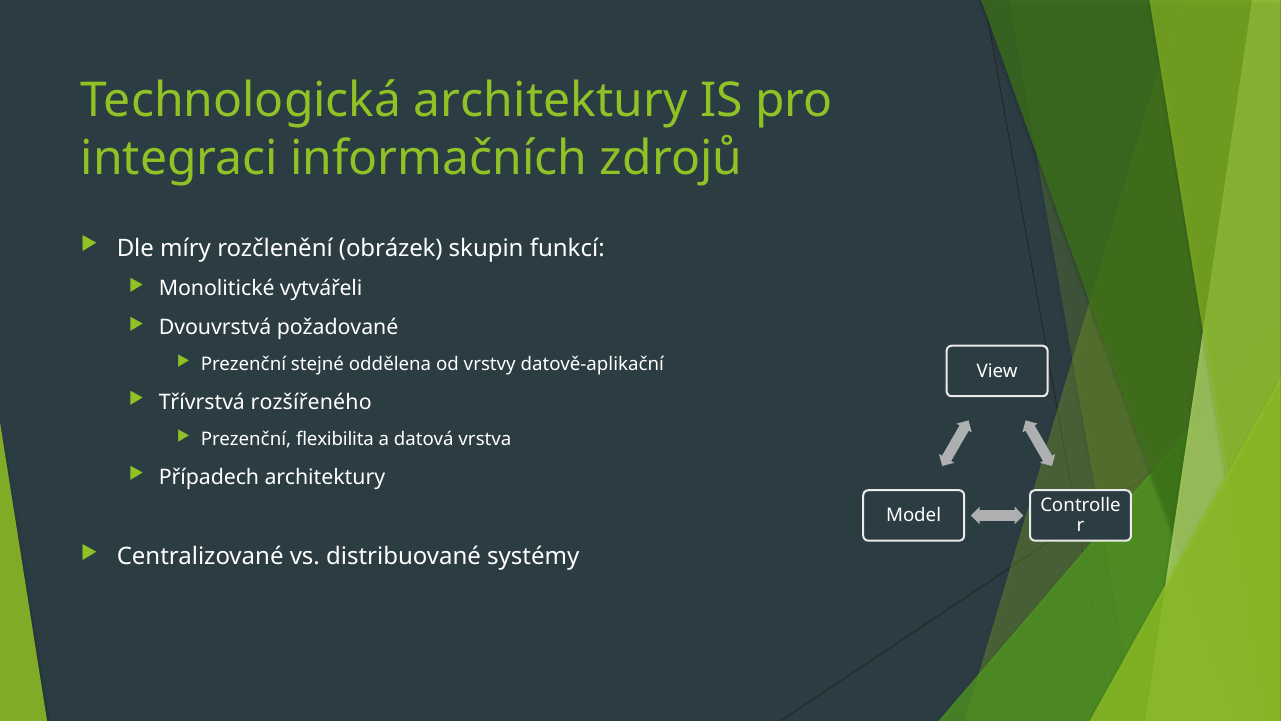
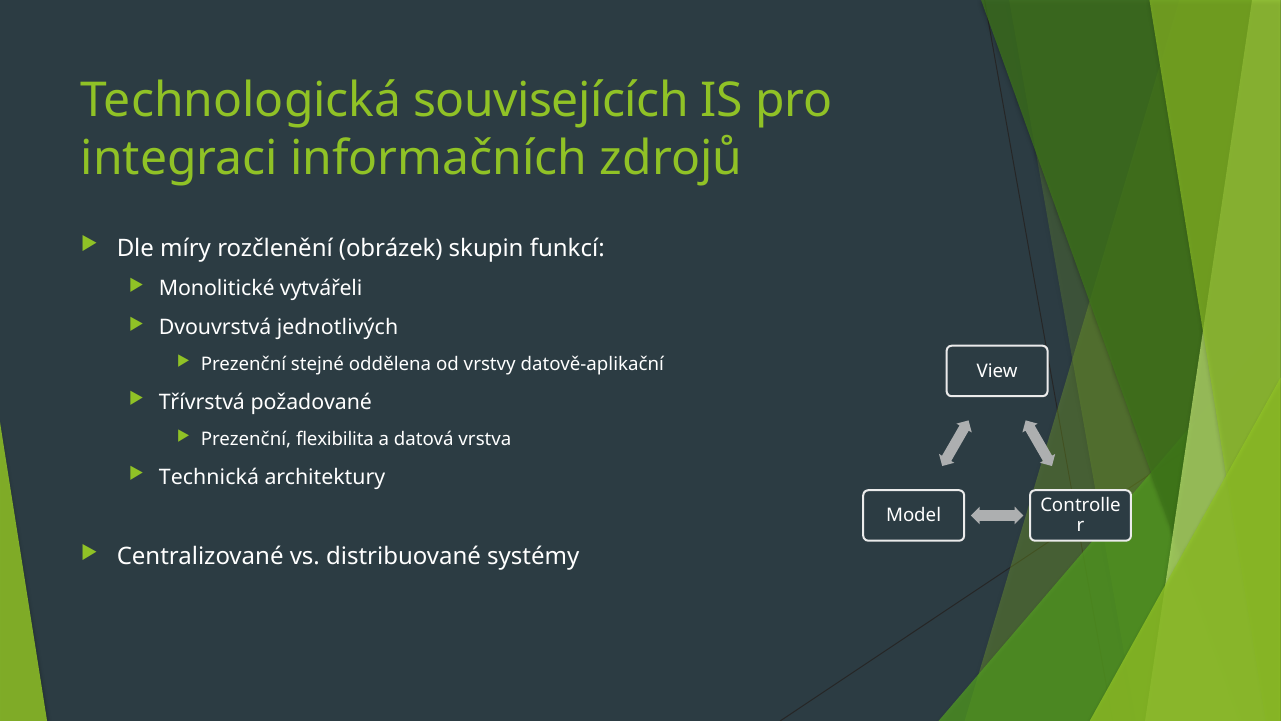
Technologická architektury: architektury -> souvisejících (551, 101)
požadované: požadované -> jednotlivých (338, 327)
rozšířeného: rozšířeného -> požadované (311, 402)
Případech: Případech -> Technická (209, 477)
